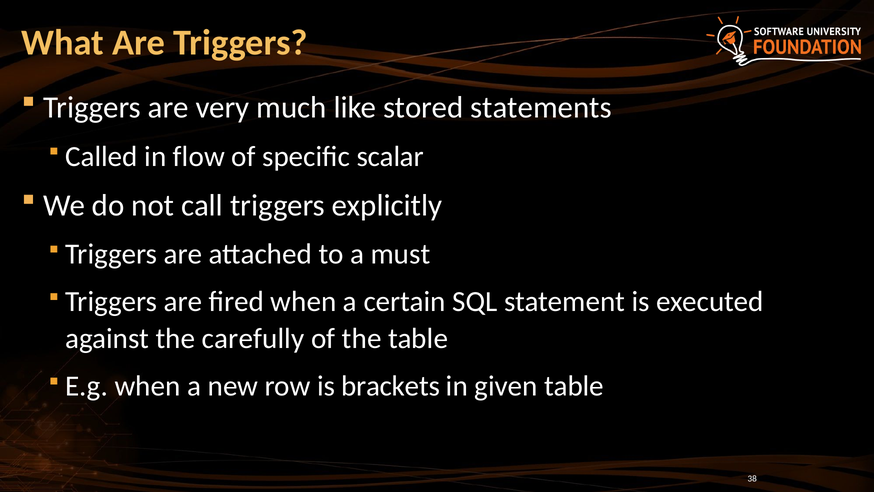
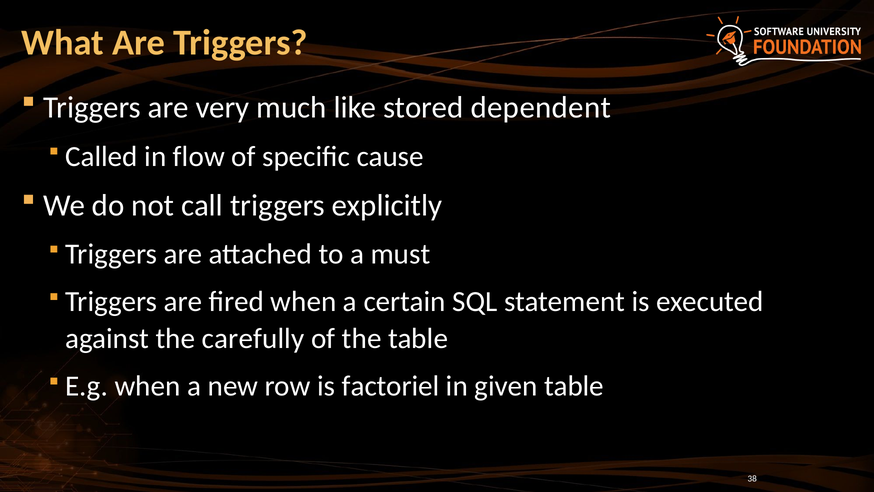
statements: statements -> dependent (541, 108)
scalar: scalar -> cause (390, 156)
brackets: brackets -> factoriel (391, 386)
